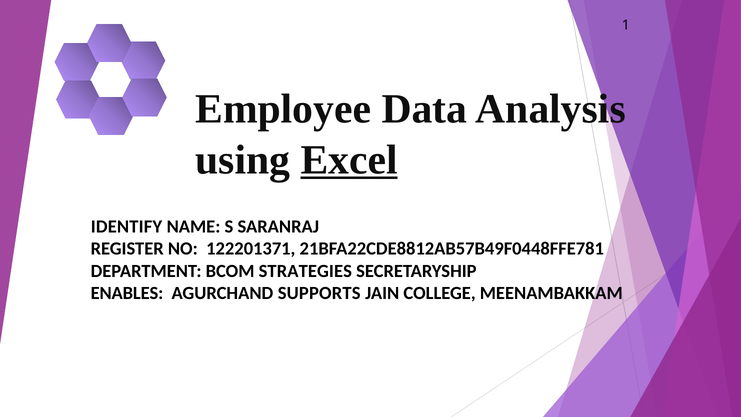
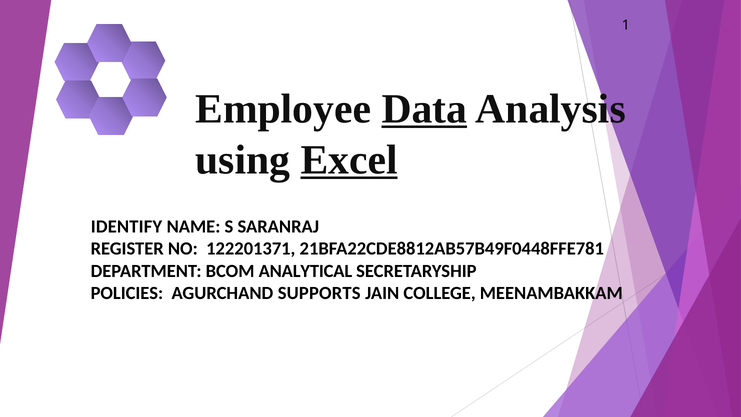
Data underline: none -> present (424, 109)
STRATEGIES: STRATEGIES -> ANALYTICAL (305, 271)
ENABLES: ENABLES -> POLICIES (127, 293)
